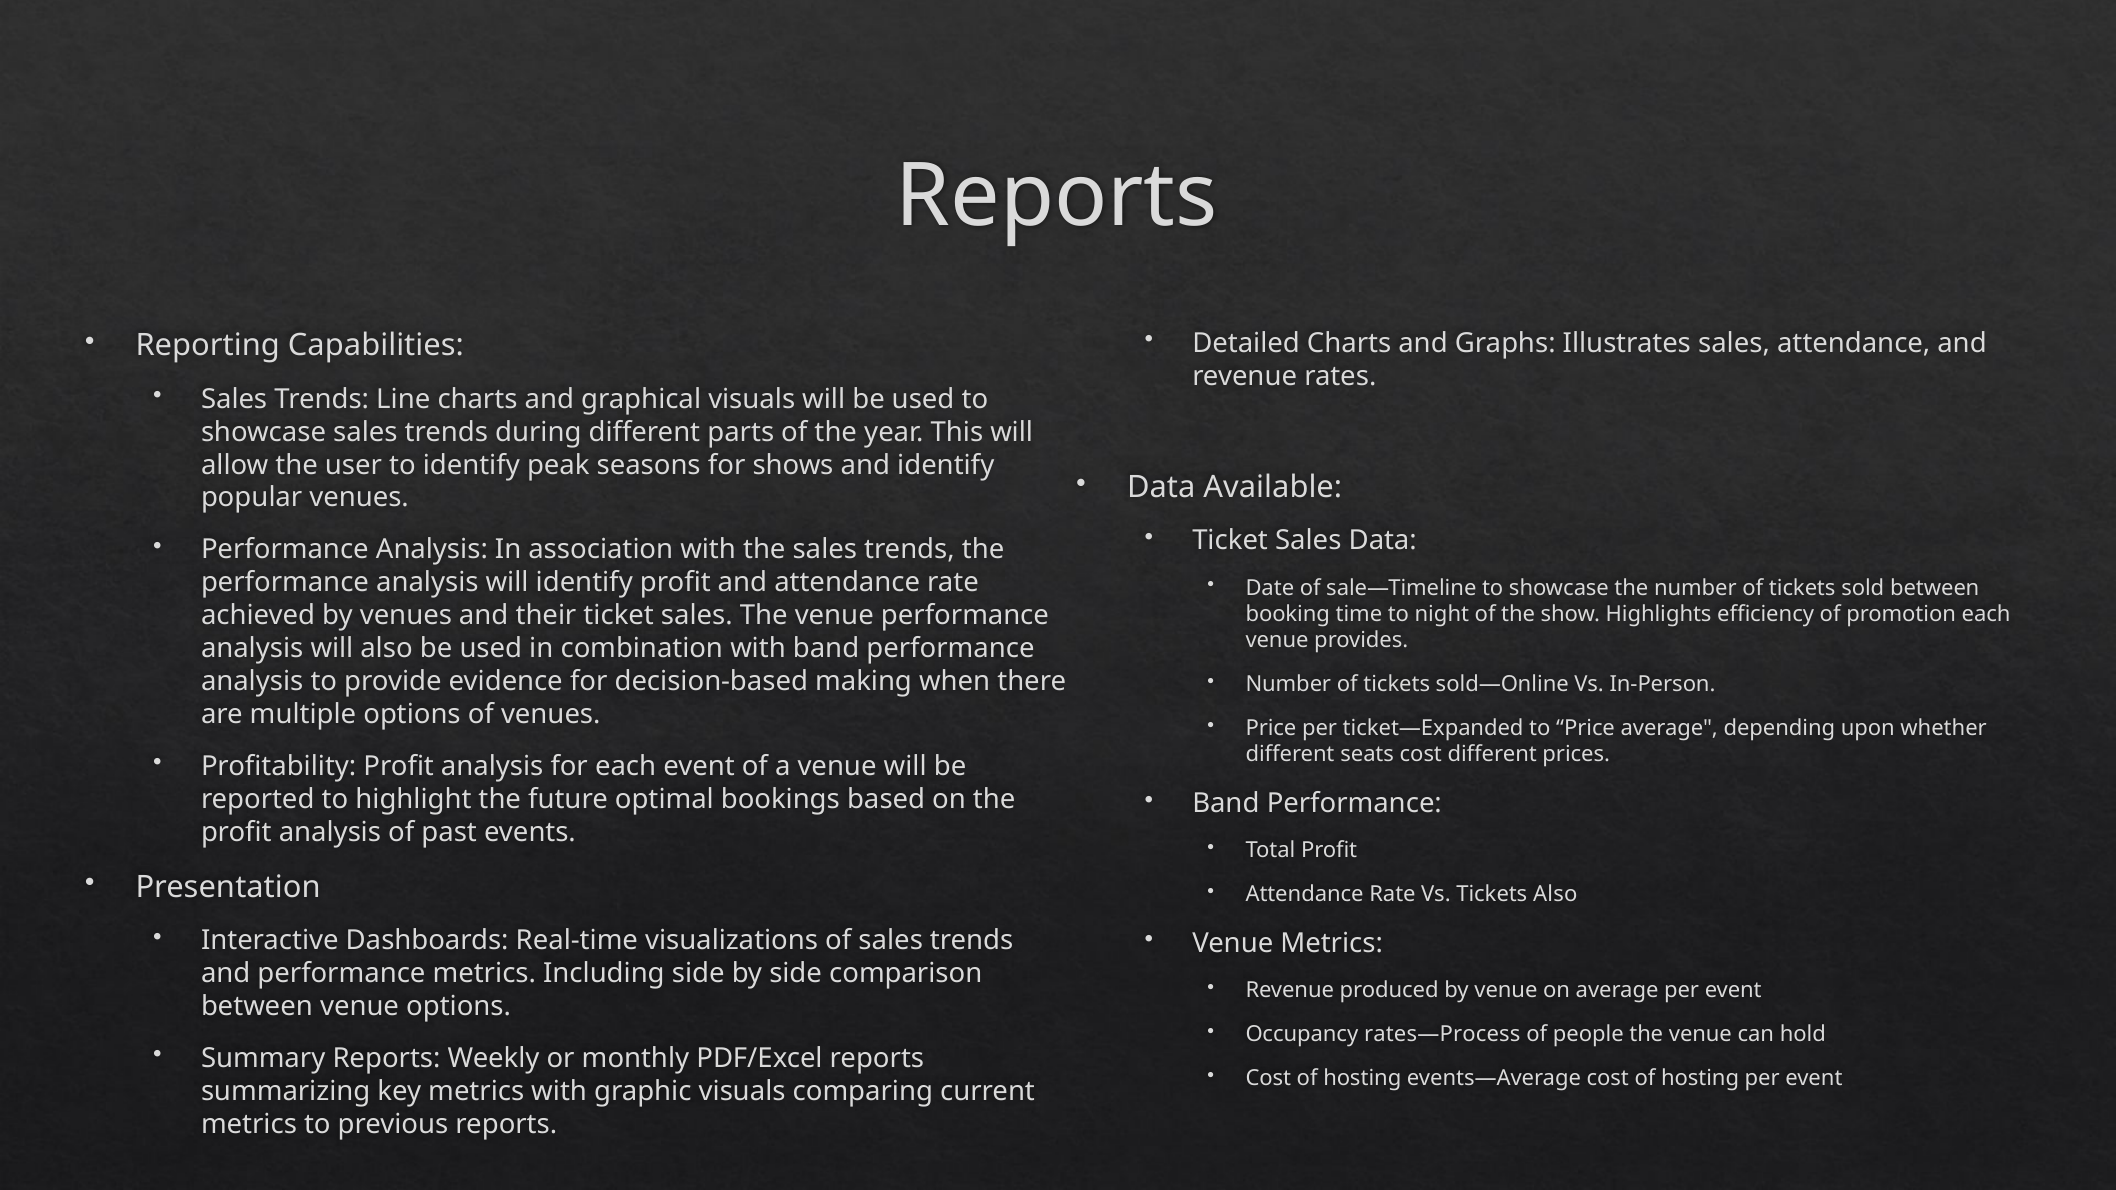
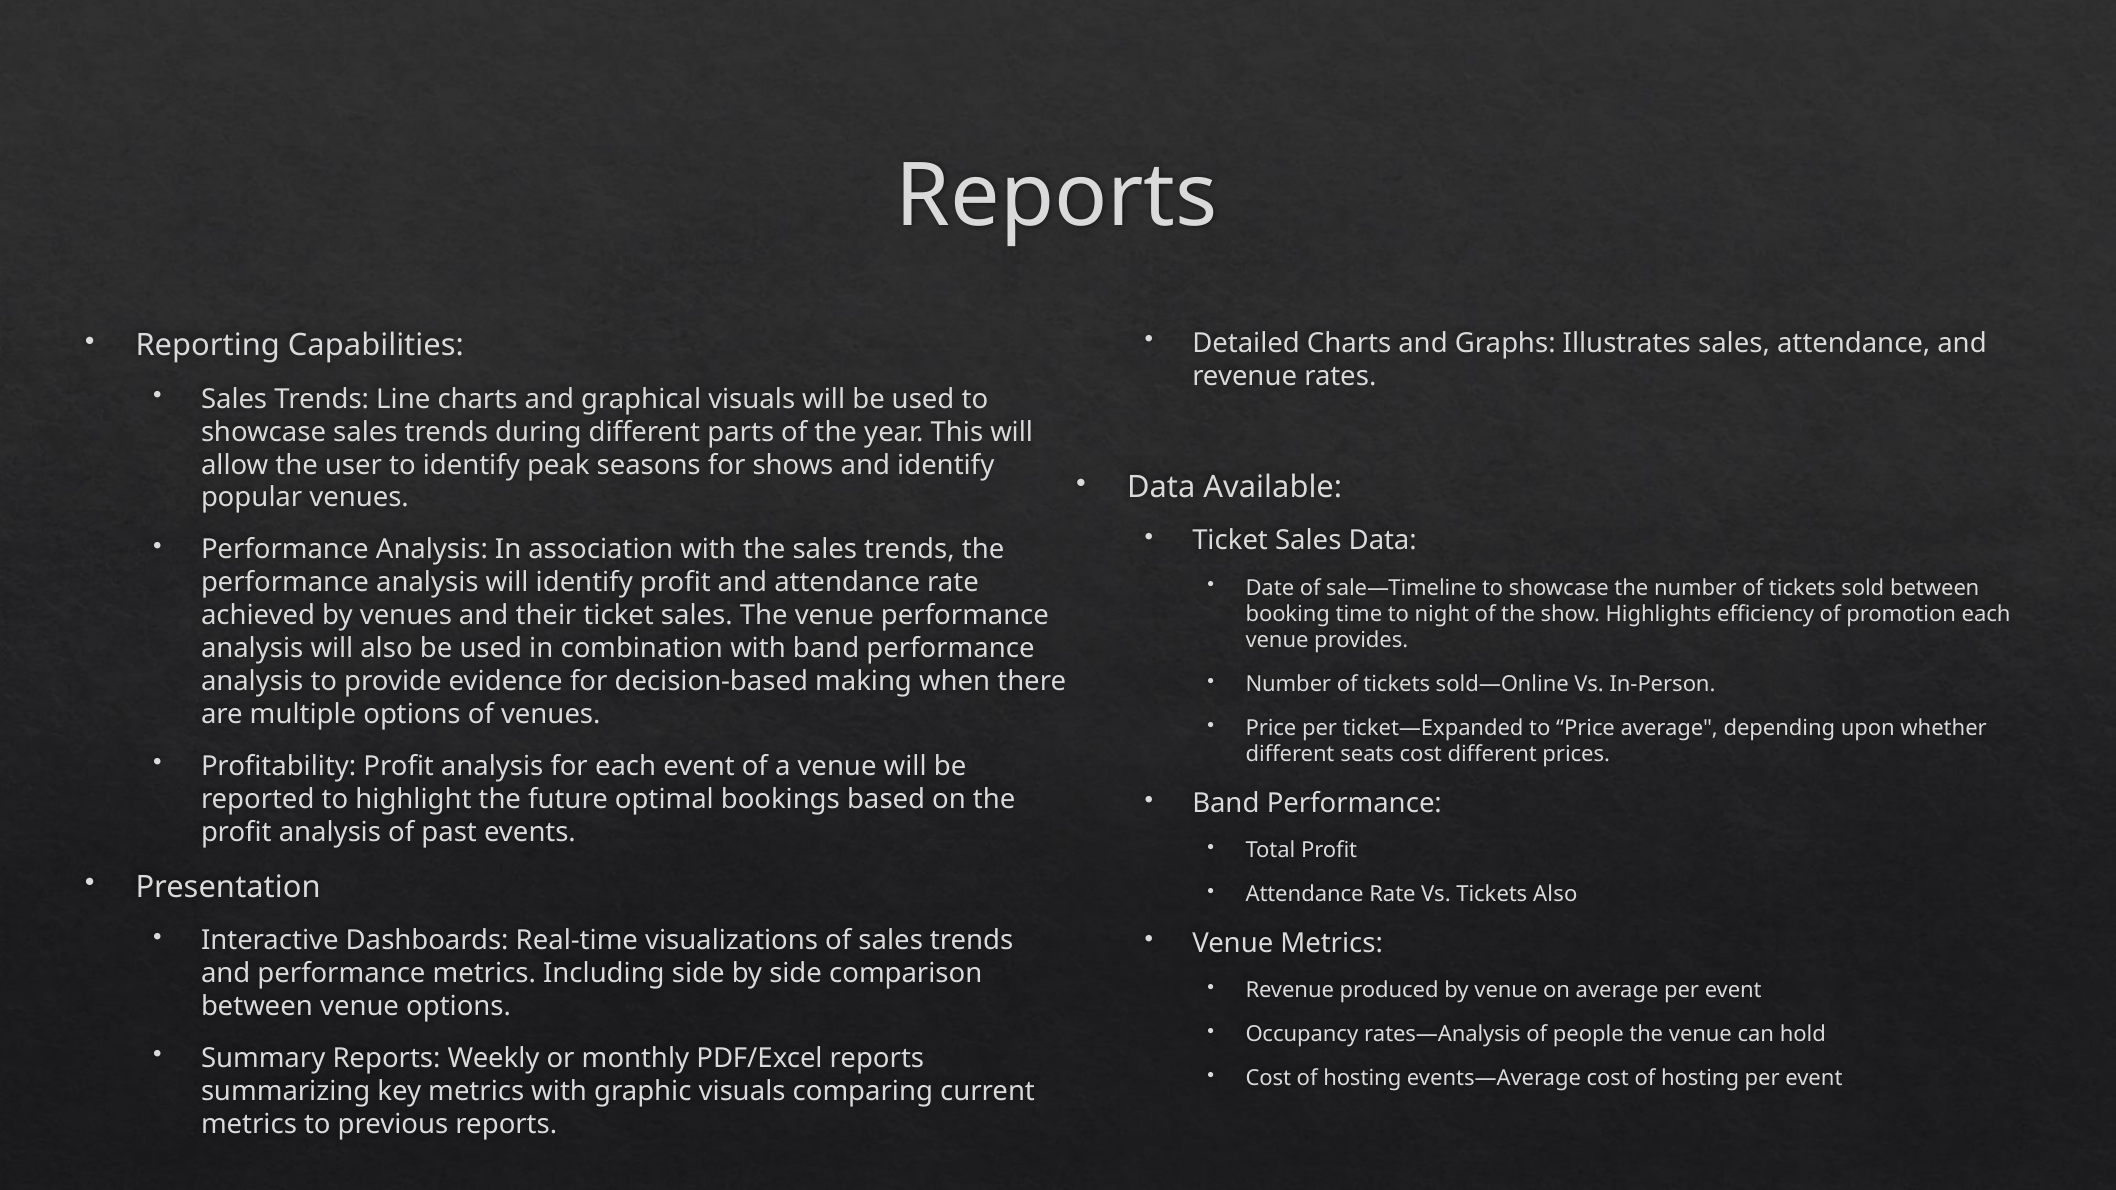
rates—Process: rates—Process -> rates—Analysis (1442, 1034)
